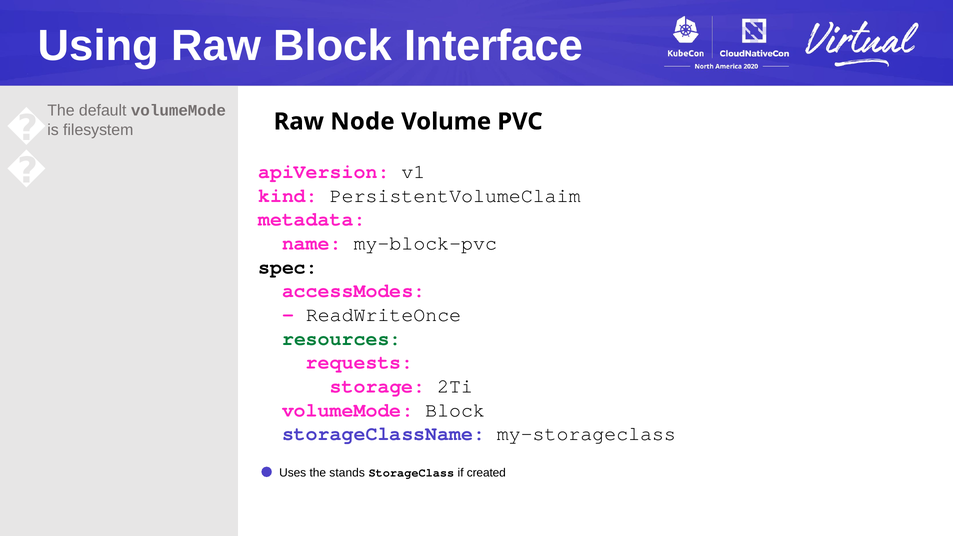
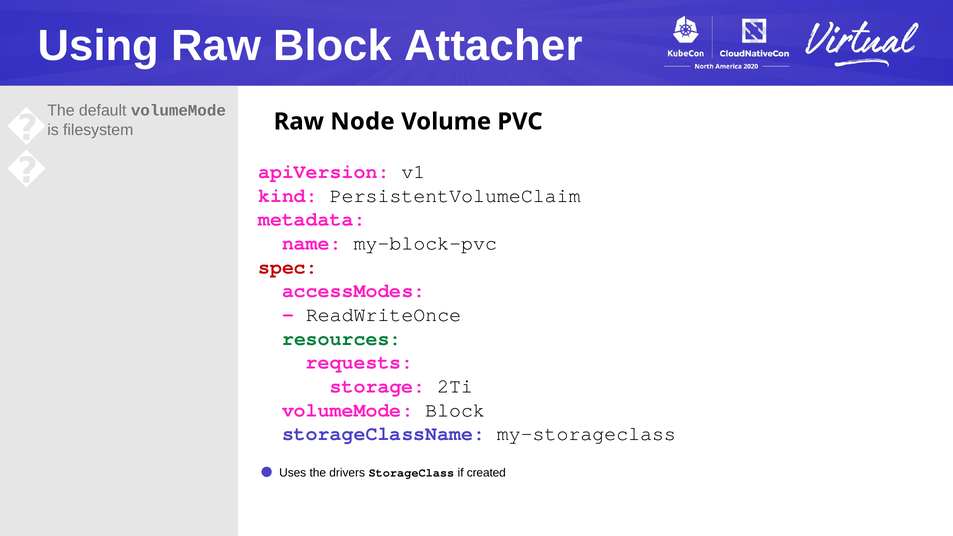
Interface: Interface -> Attacher (493, 46)
spec colour: black -> red (288, 267)
stands: stands -> drivers (347, 473)
